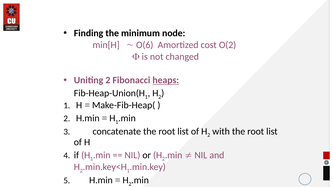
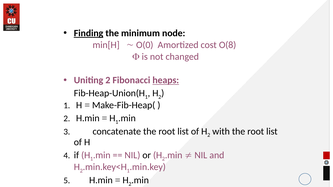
Finding underline: none -> present (89, 33)
O(6: O(6 -> O(0 (145, 45)
O(2: O(2 -> O(8 (228, 45)
